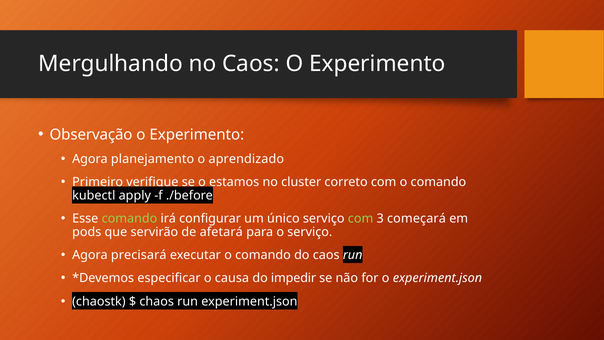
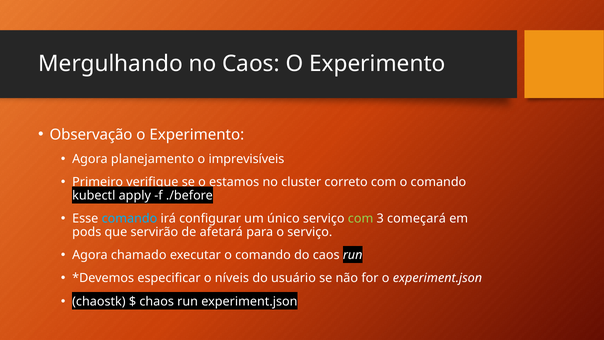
aprendizado: aprendizado -> imprevisíveis (246, 159)
comando colour: light green -> light blue (129, 218)
precisará: precisará -> chamado (139, 255)
causa: causa -> níveis (232, 278)
impedir: impedir -> usuário (293, 278)
